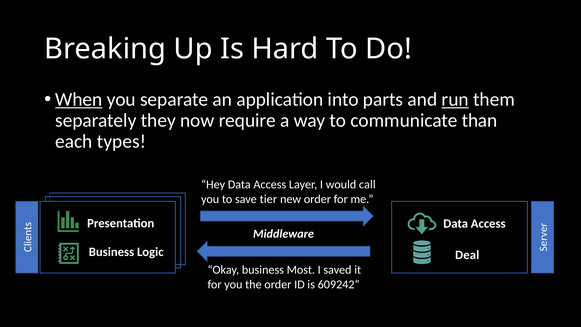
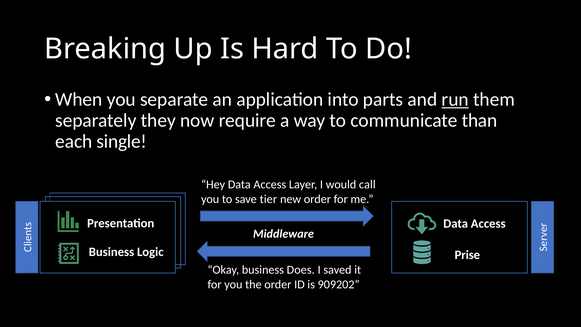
When underline: present -> none (79, 100)
types: types -> single (122, 141)
Deal: Deal -> Prise (467, 255)
Most: Most -> Does (301, 270)
609242: 609242 -> 909202 (339, 284)
